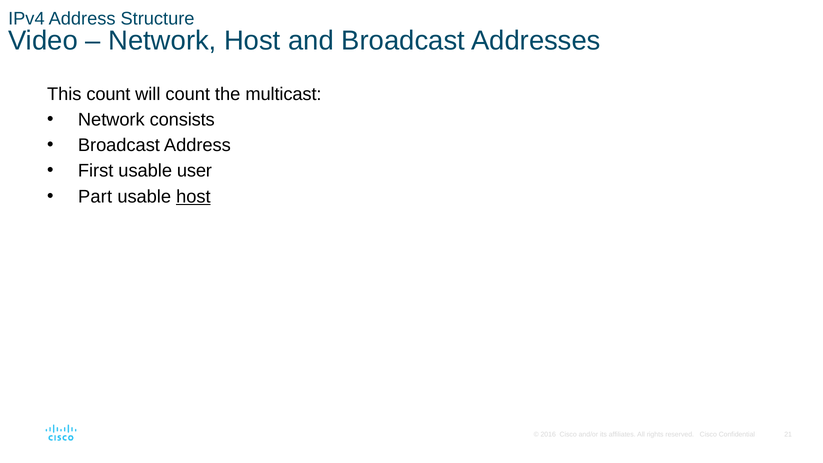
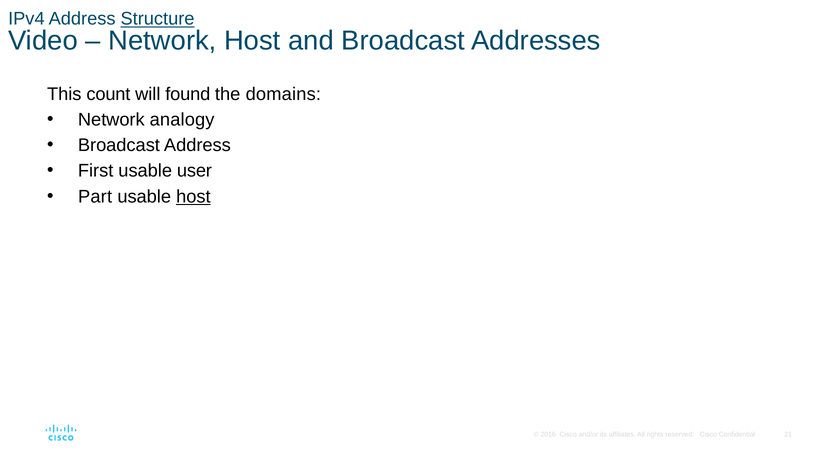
Structure underline: none -> present (158, 19)
will count: count -> found (188, 94)
multicast: multicast -> domains (283, 94)
consists: consists -> analogy (182, 120)
